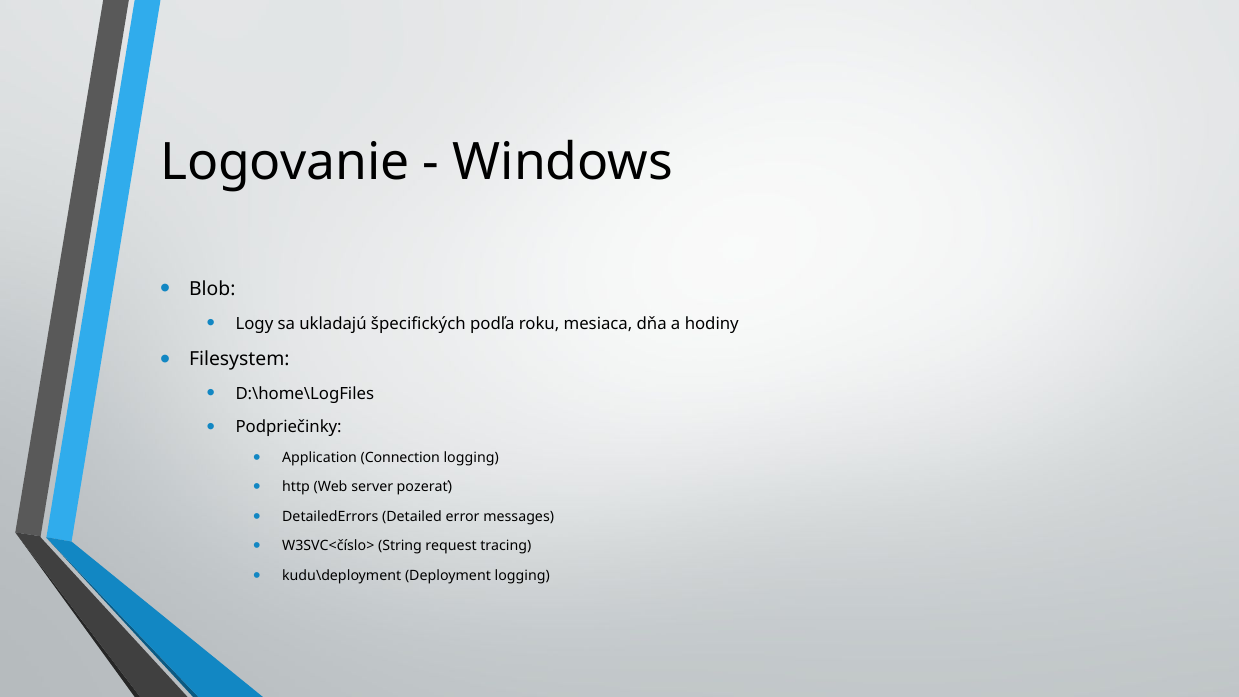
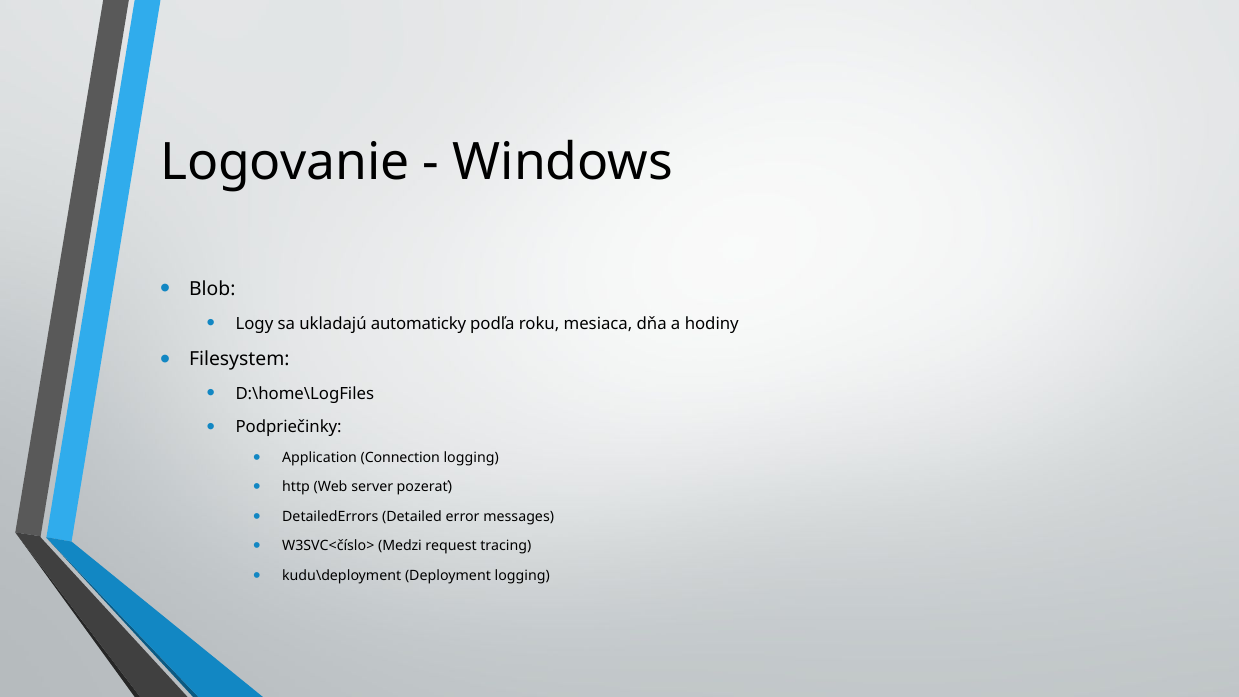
špecifických: špecifických -> automaticky (418, 324)
String: String -> Medzi (400, 546)
